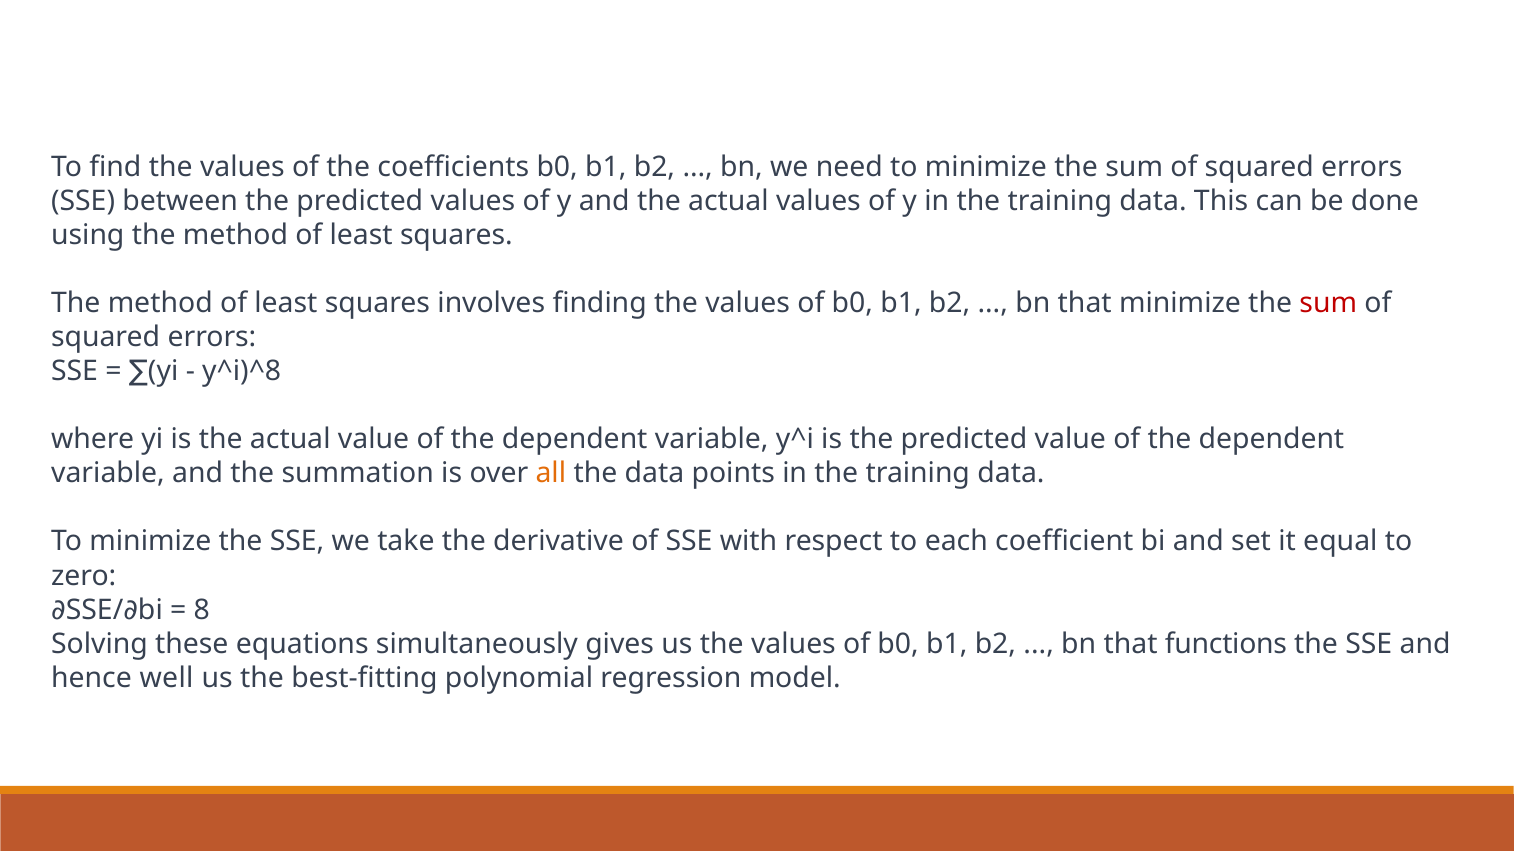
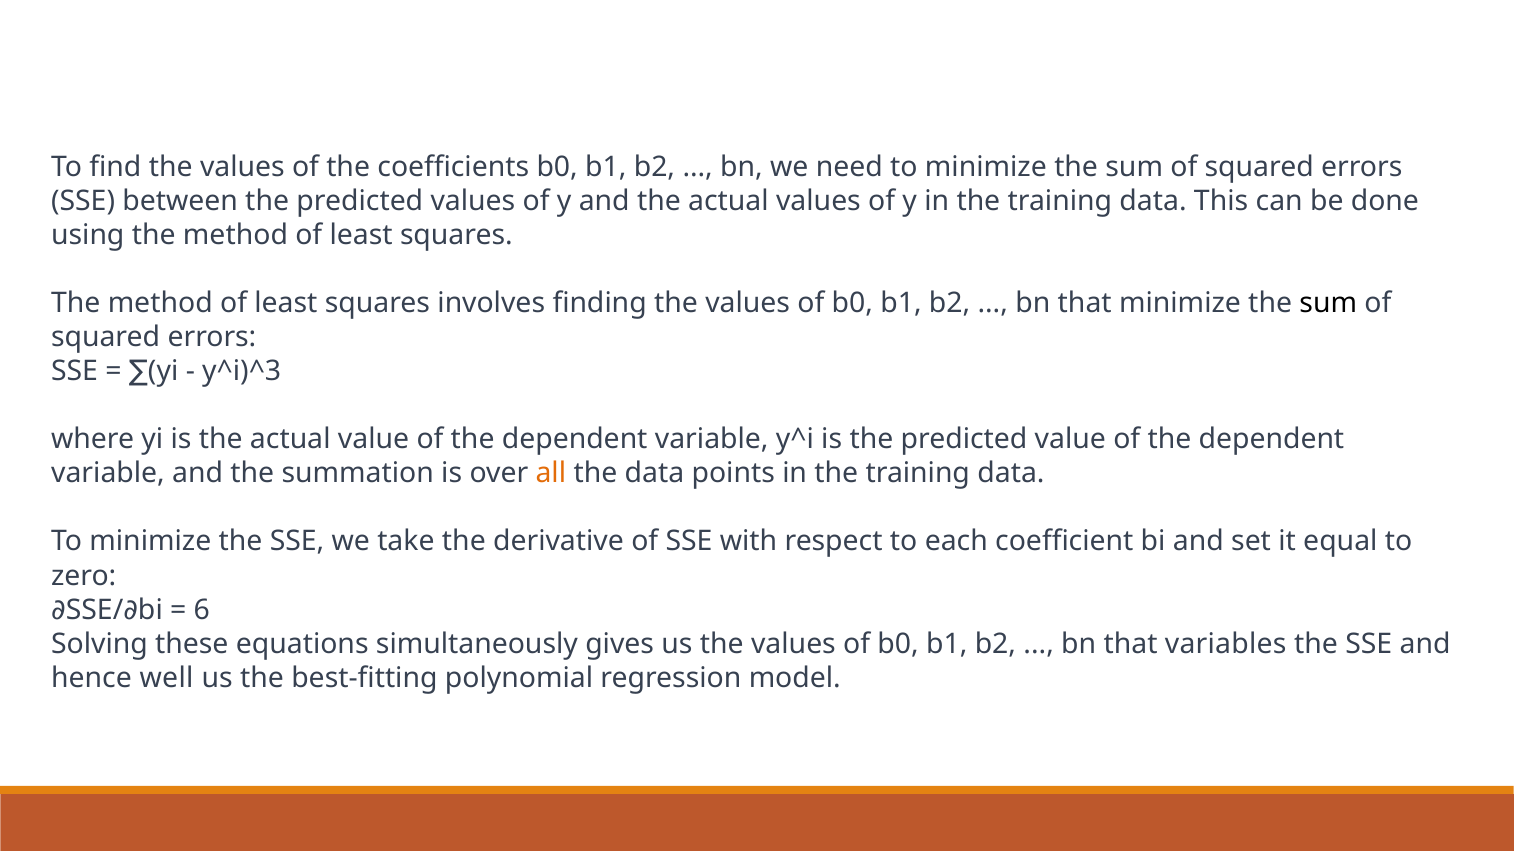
sum colour: red -> black (1328, 304)
y^i)^8: y^i)^8 -> y^i)^3 (242, 372)
8: 8 -> 6 (202, 610)
functions: functions -> variables (1226, 644)
